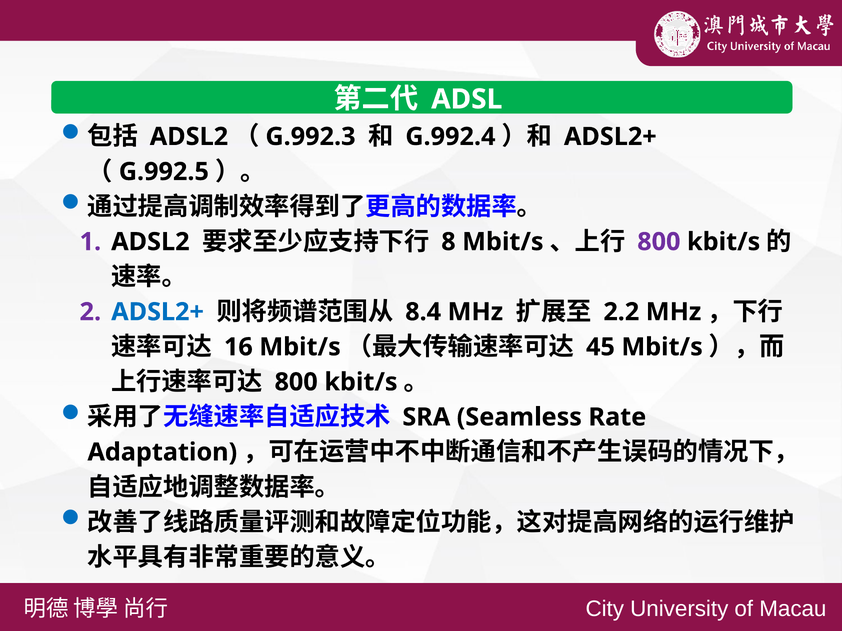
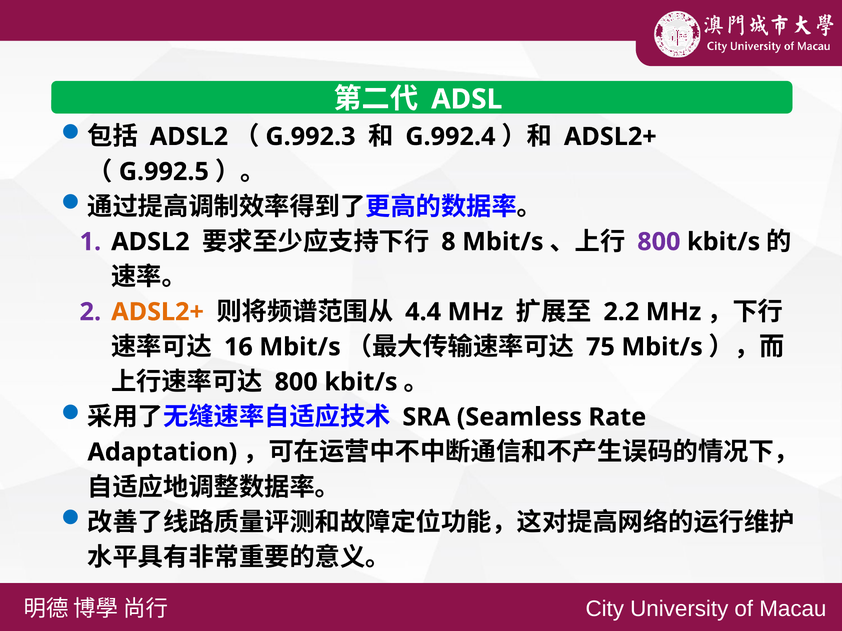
ADSL2+ colour: blue -> orange (158, 312)
8.4: 8.4 -> 4.4 (423, 312)
45: 45 -> 75 (600, 347)
